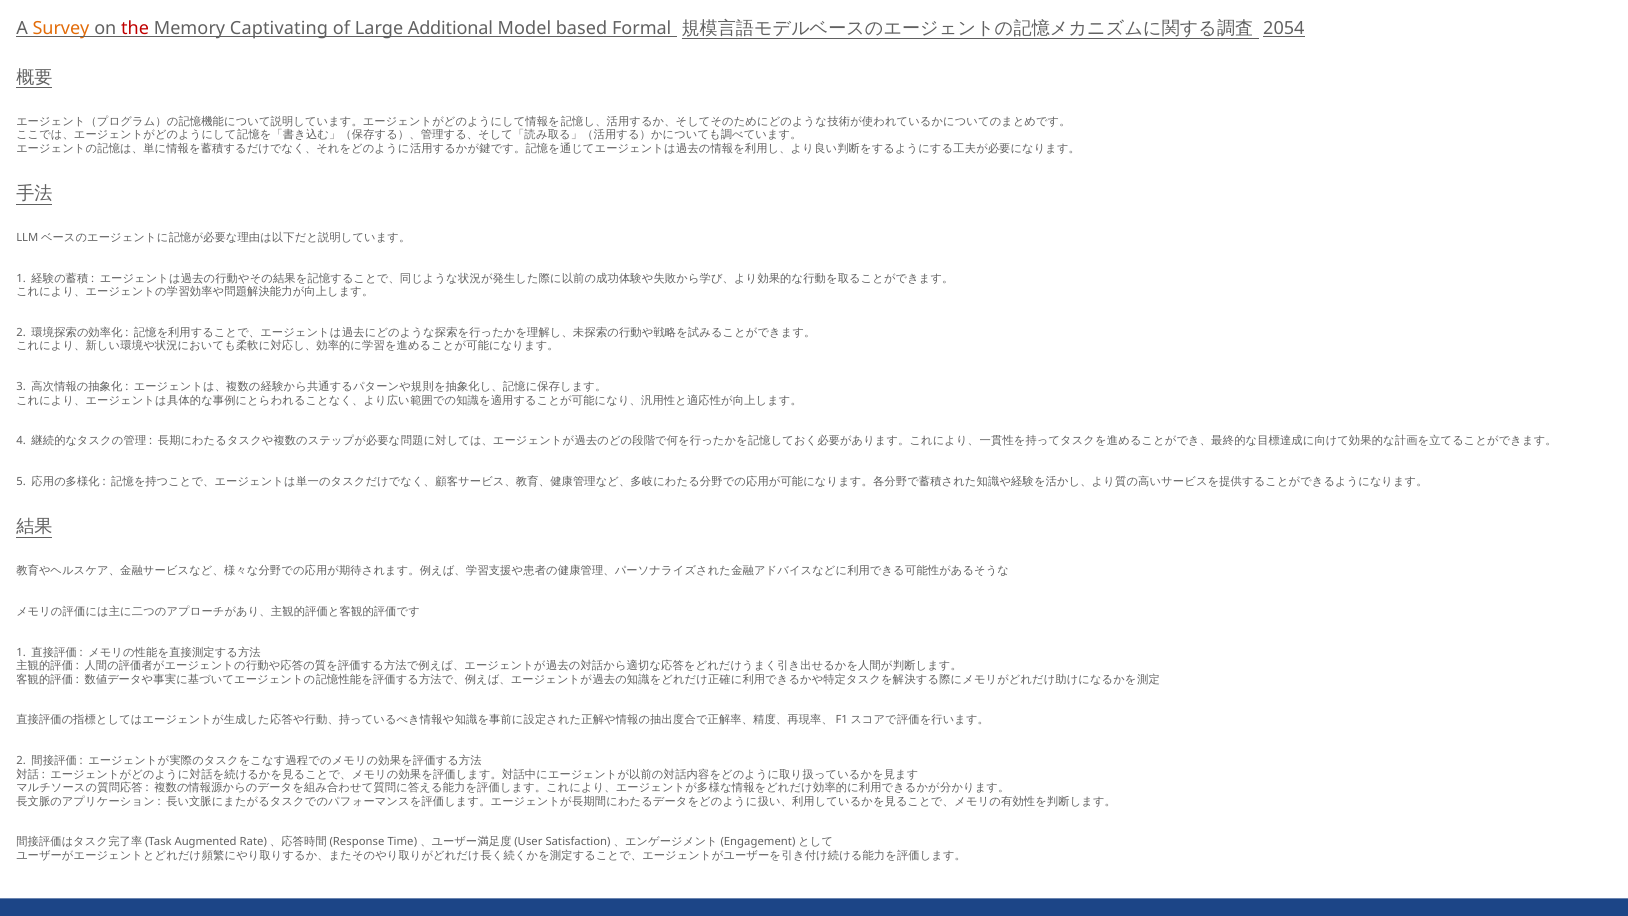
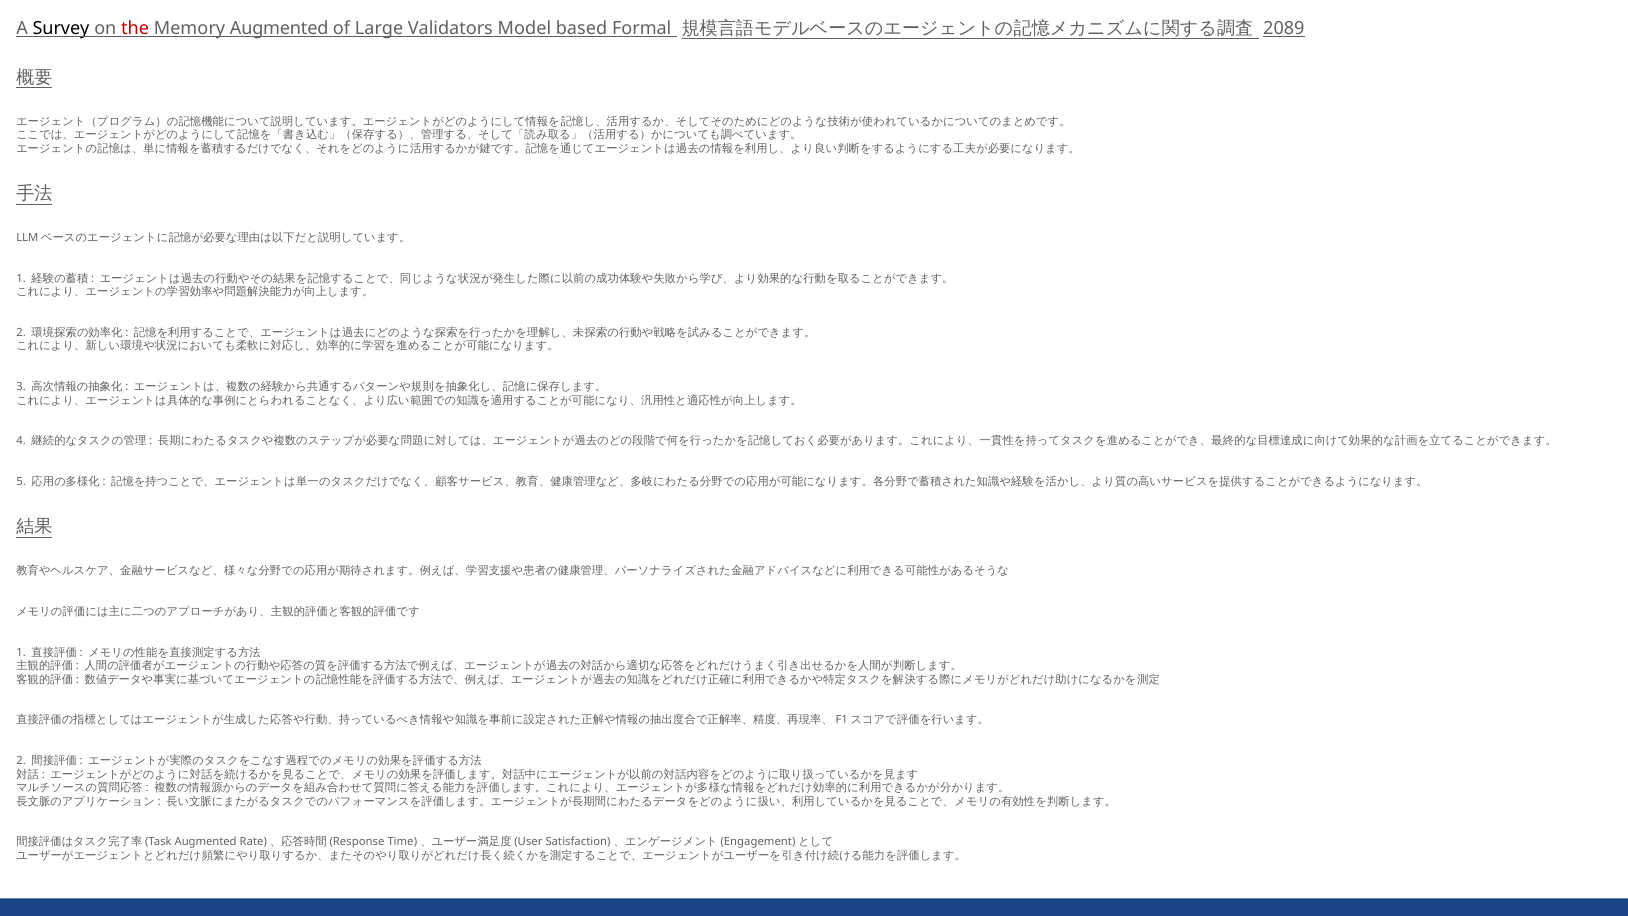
Survey colour: orange -> black (61, 28)
Memory Captivating: Captivating -> Augmented (279, 28)
Additional: Additional -> Validators (450, 28)
2054: 2054 -> 2089 (1284, 28)
